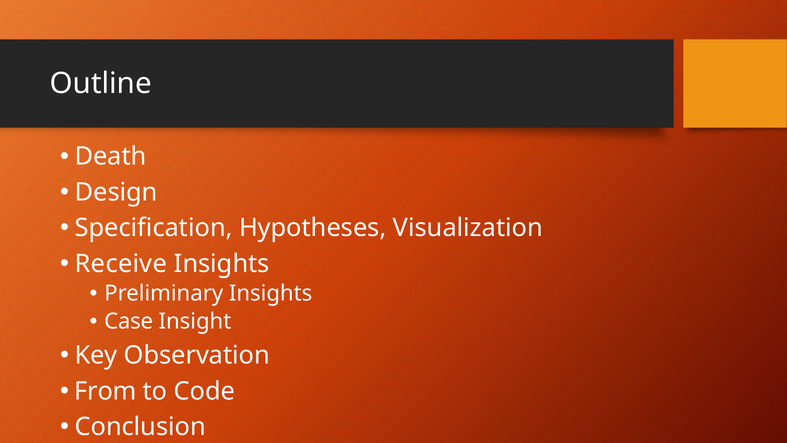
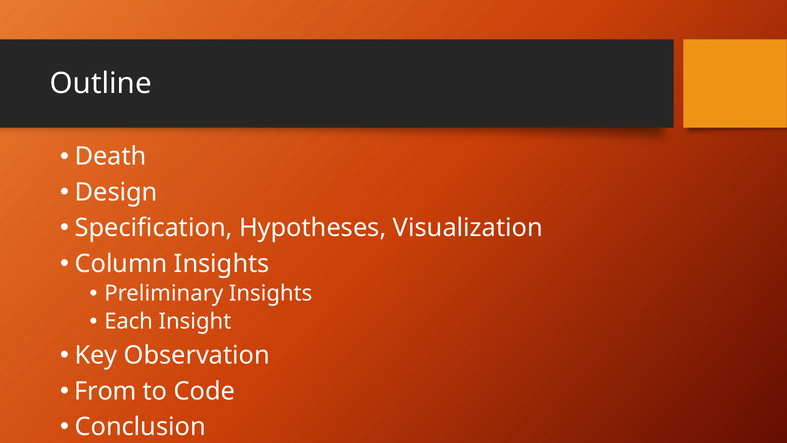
Receive: Receive -> Column (121, 263)
Case: Case -> Each (129, 321)
